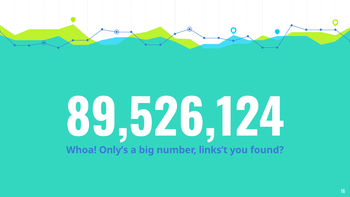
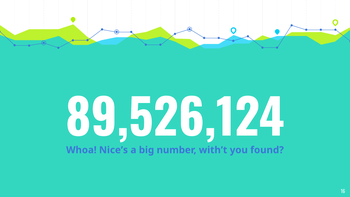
Only’s: Only’s -> Nice’s (113, 150)
links’t: links’t -> with’t (213, 150)
